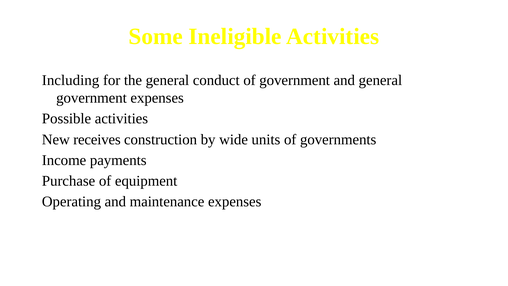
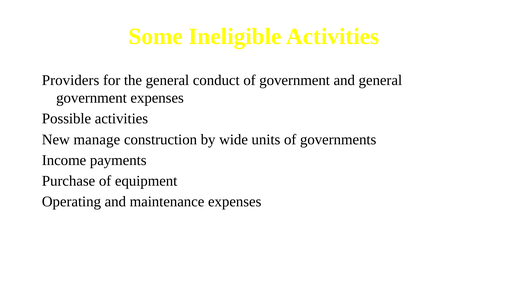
Including: Including -> Providers (71, 80)
receives: receives -> manage (97, 139)
